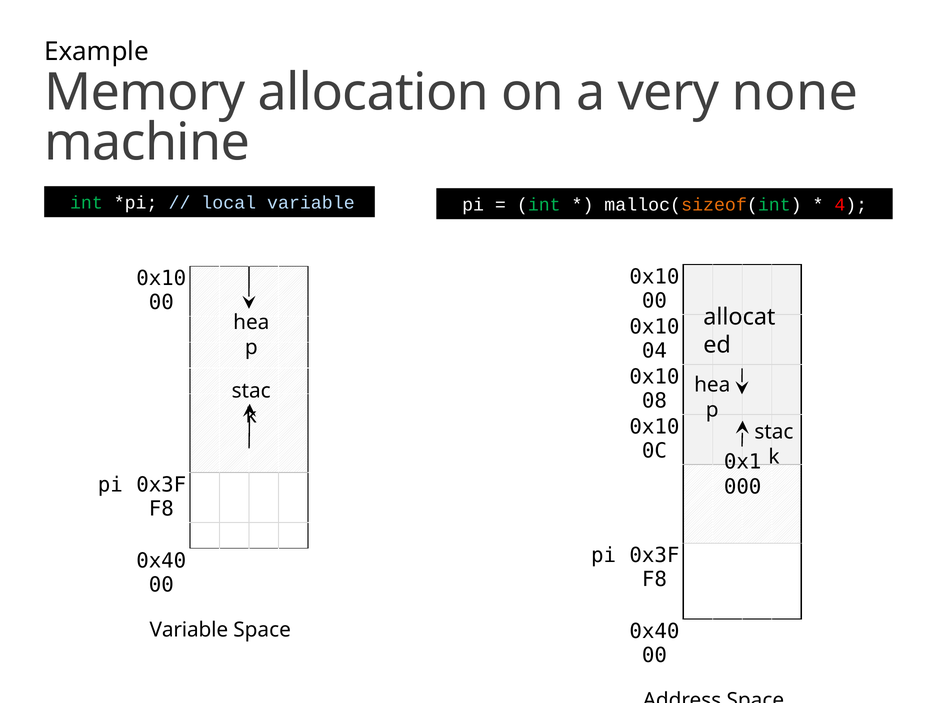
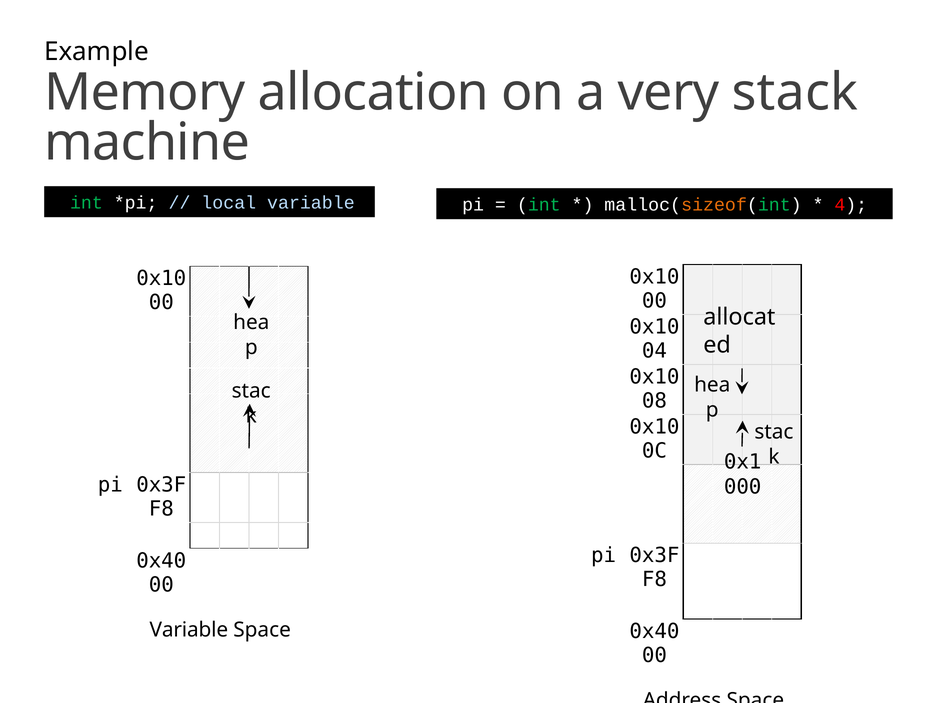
none: none -> stack (795, 93)
